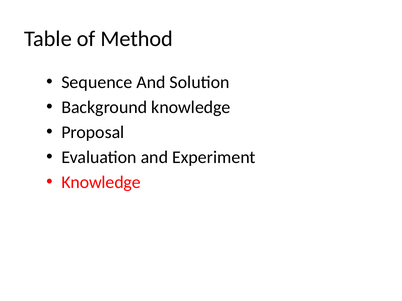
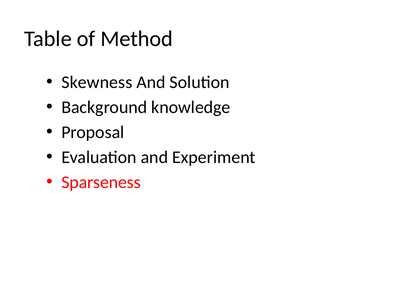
Sequence: Sequence -> Skewness (97, 82)
Knowledge: Knowledge -> Sparseness (101, 183)
